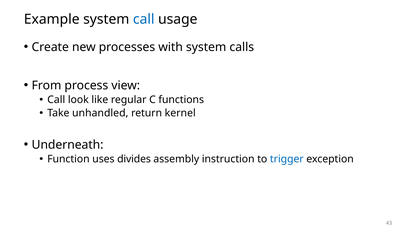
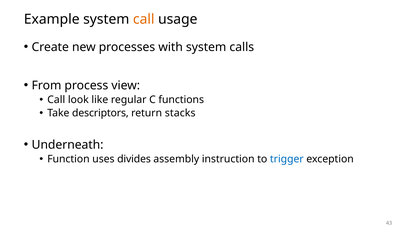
call colour: blue -> orange (144, 19)
unhandled: unhandled -> descriptors (100, 113)
kernel: kernel -> stacks (180, 113)
